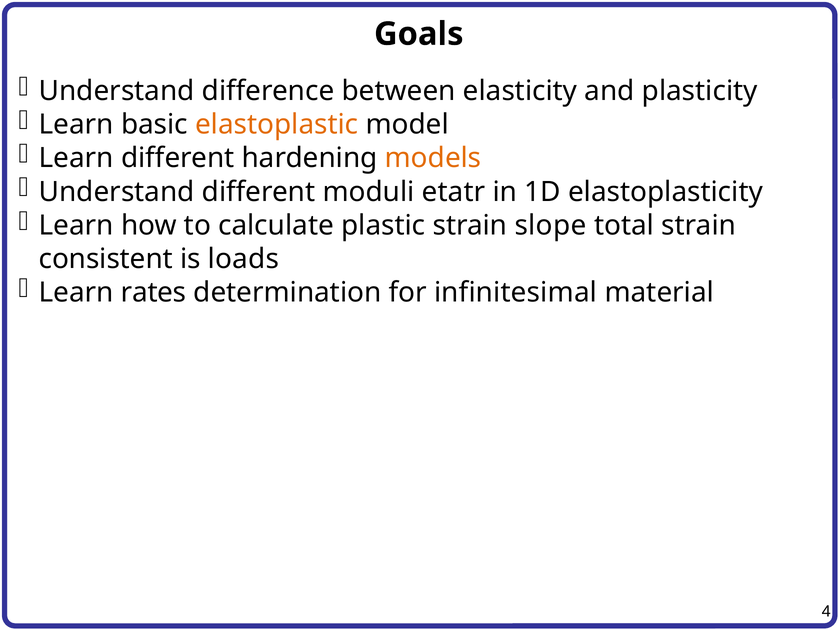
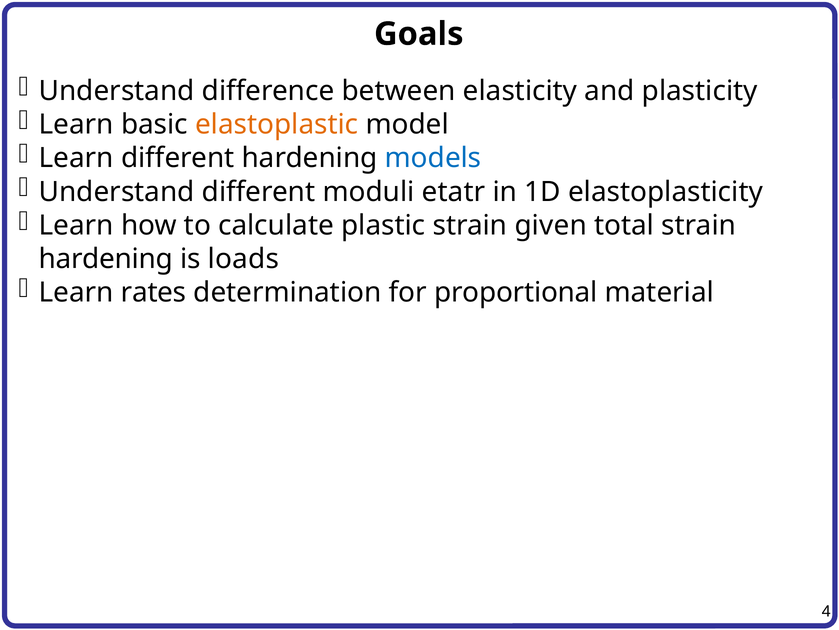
models colour: orange -> blue (433, 158)
slope: slope -> given (551, 225)
consistent: consistent -> hardening (106, 259)
infinitesimal: infinitesimal -> proportional (516, 292)
